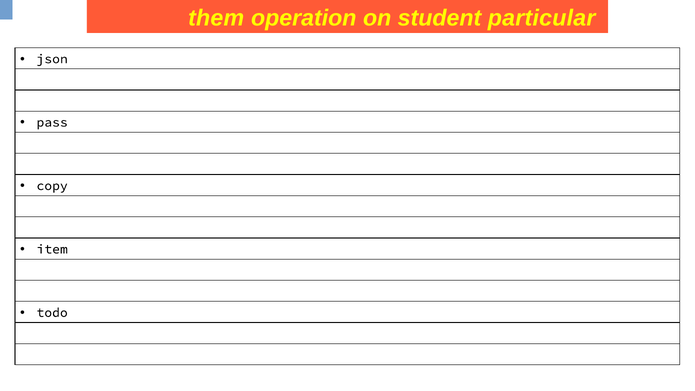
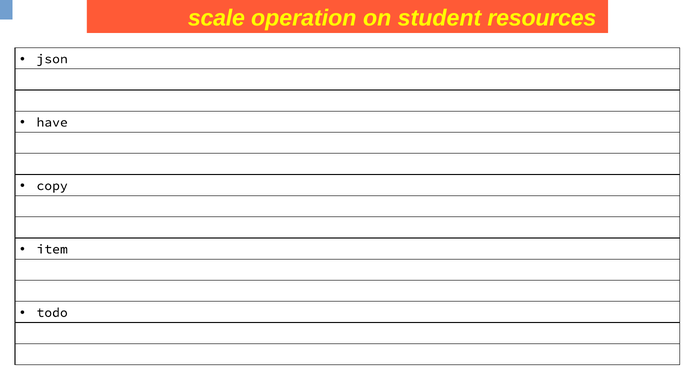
them: them -> scale (216, 18)
particular: particular -> resources (542, 18)
pass: pass -> have (52, 122)
